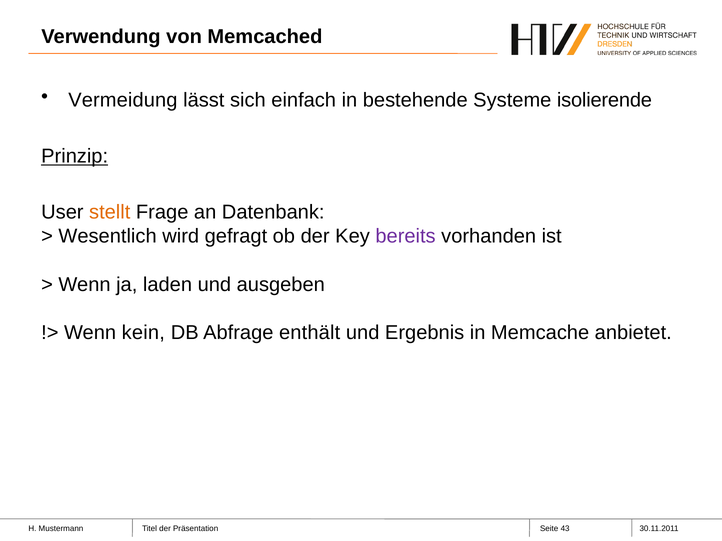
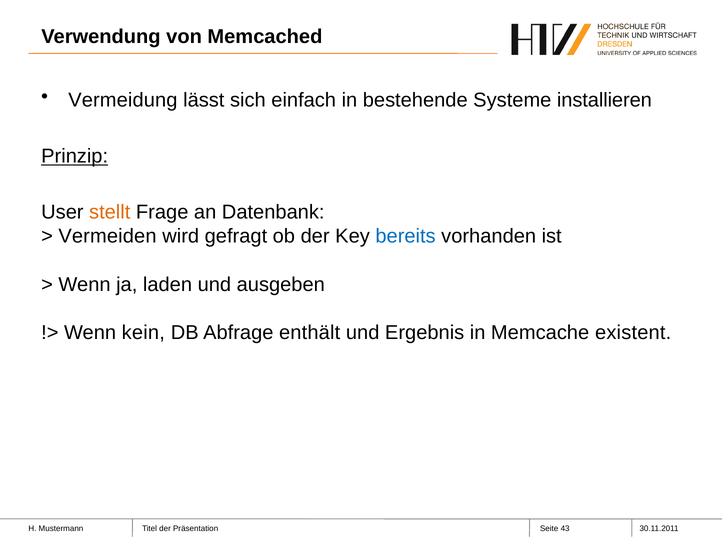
isolierende: isolierende -> installieren (604, 100)
Wesentlich: Wesentlich -> Vermeiden (107, 237)
bereits colour: purple -> blue (406, 237)
anbietet: anbietet -> existent (633, 333)
